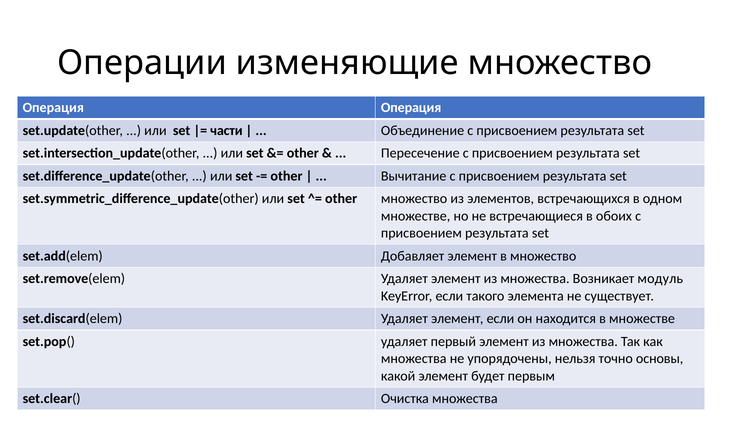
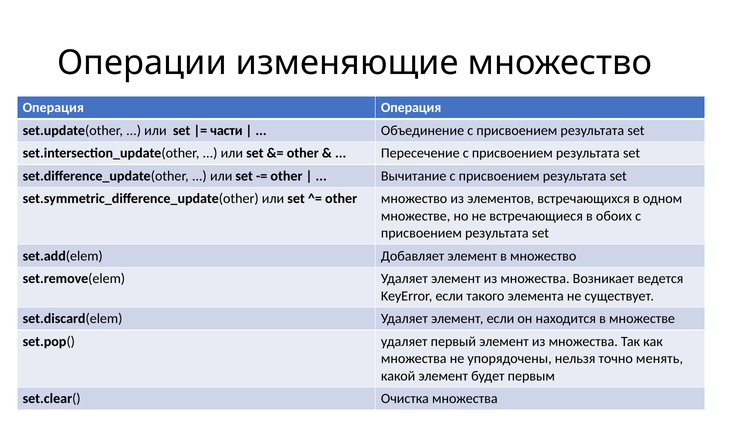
модуль: модуль -> ведется (660, 279)
основы: основы -> менять (660, 359)
